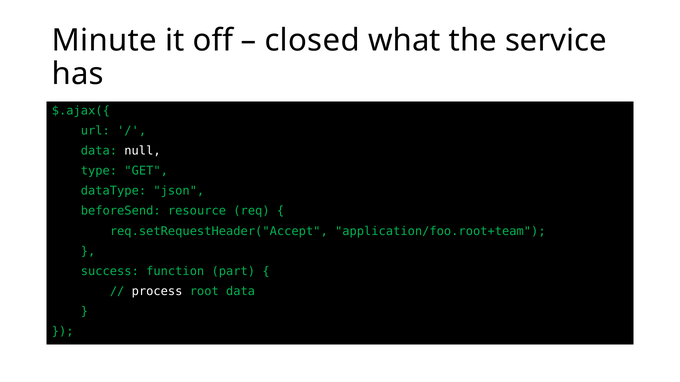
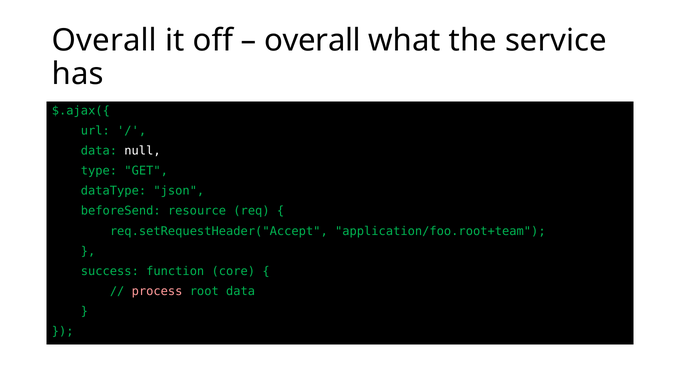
Minute: Minute -> Overall (104, 40)
closed: closed -> overall (313, 40)
part: part -> core (233, 272)
process colour: white -> pink (157, 292)
